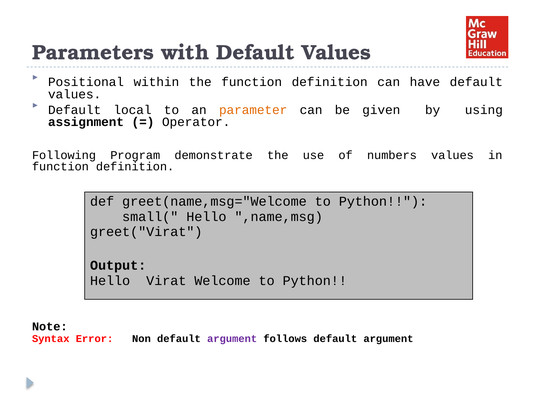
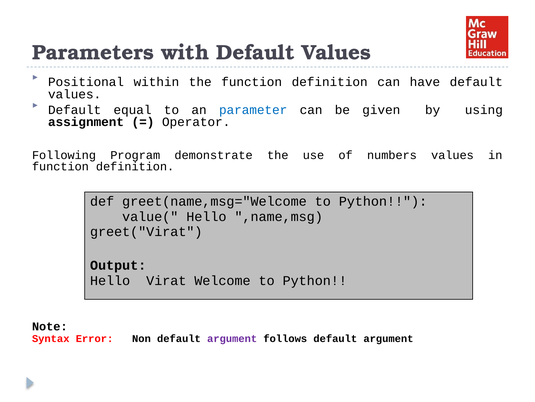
local: local -> equal (133, 110)
parameter colour: orange -> blue (253, 110)
small(: small( -> value( (150, 216)
